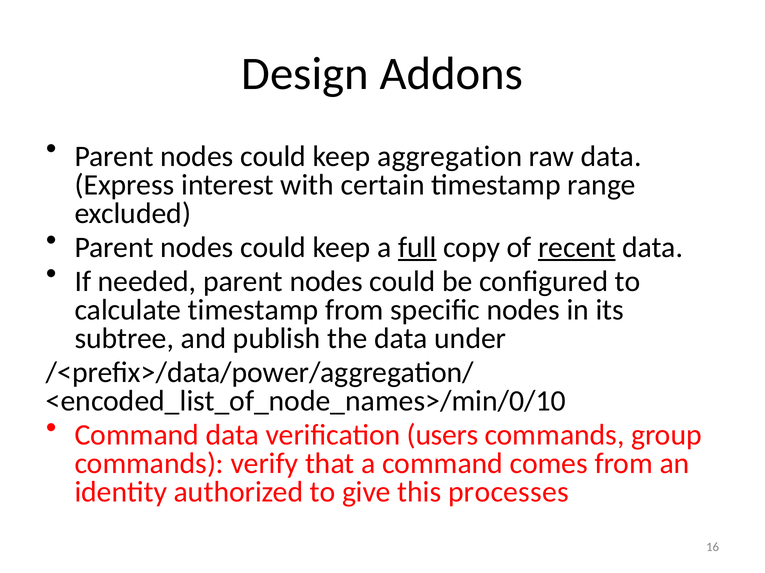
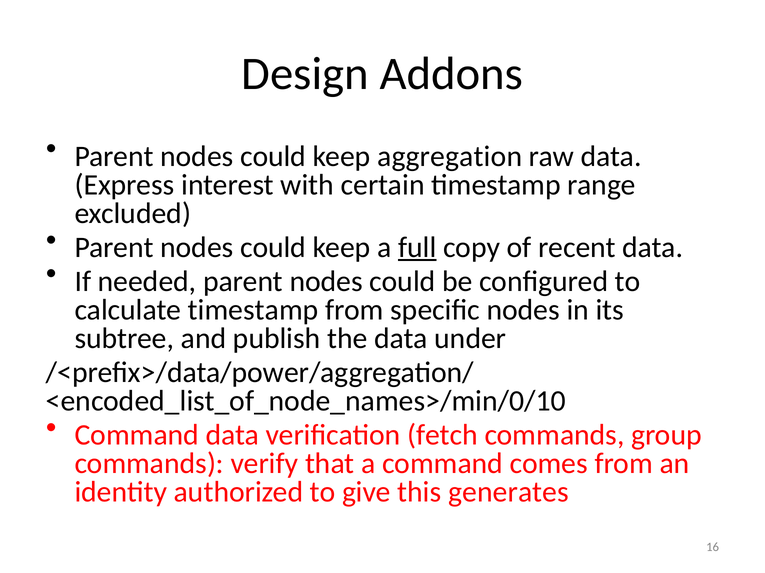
recent underline: present -> none (577, 248)
users: users -> fetch (443, 435)
processes: processes -> generates (509, 493)
